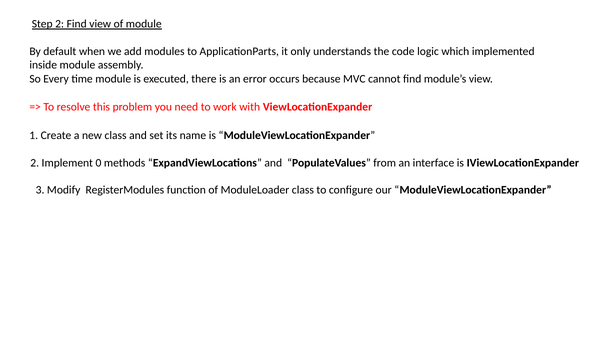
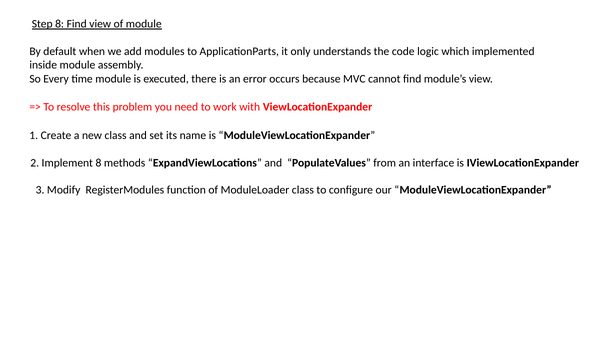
Step 2: 2 -> 8 (60, 24)
Implement 0: 0 -> 8 (98, 163)
